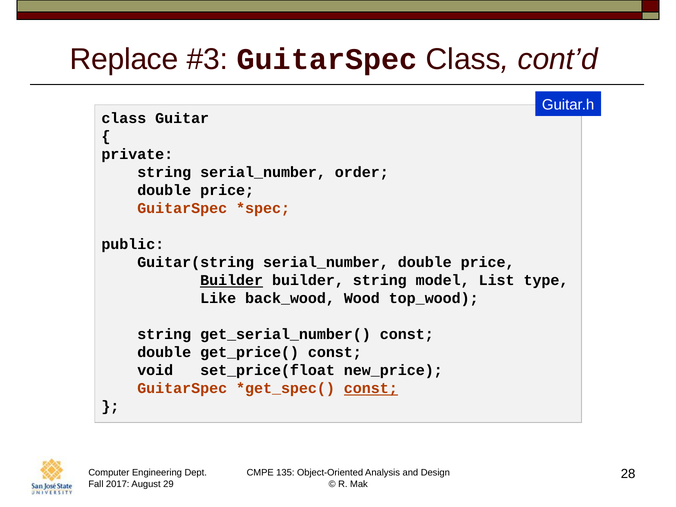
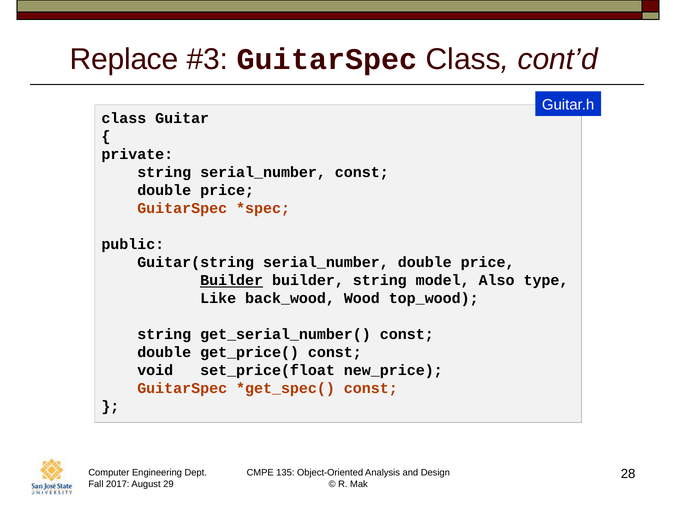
serial_number order: order -> const (362, 172)
List: List -> Also (497, 280)
const underline: present -> none (371, 389)
